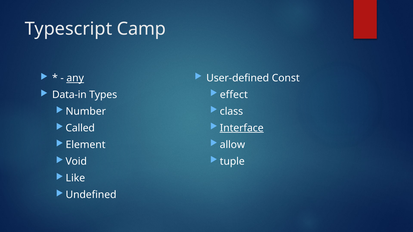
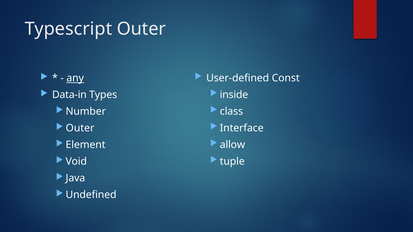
Typescript Camp: Camp -> Outer (141, 29)
effect: effect -> inside (234, 95)
Interface underline: present -> none (242, 128)
Called: Called -> Outer (80, 128)
Like: Like -> Java (75, 178)
